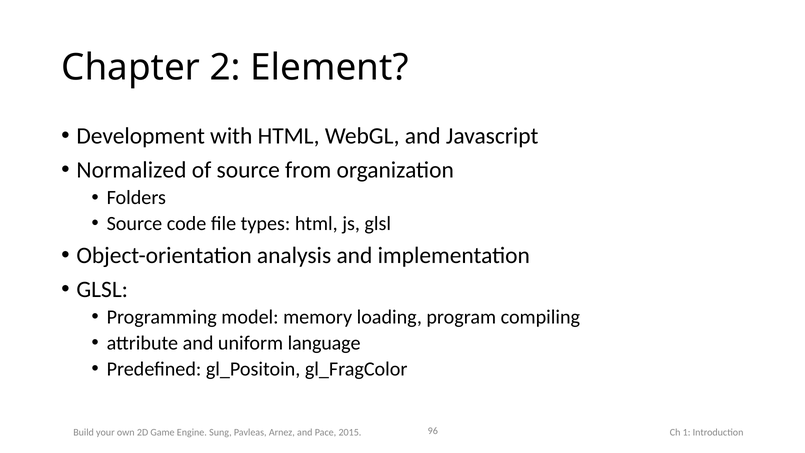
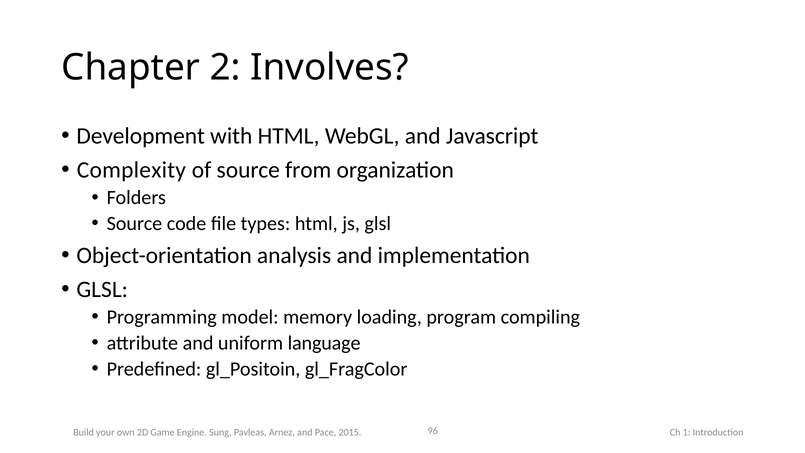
Element: Element -> Involves (329, 68)
Normalized: Normalized -> Complexity (131, 170)
